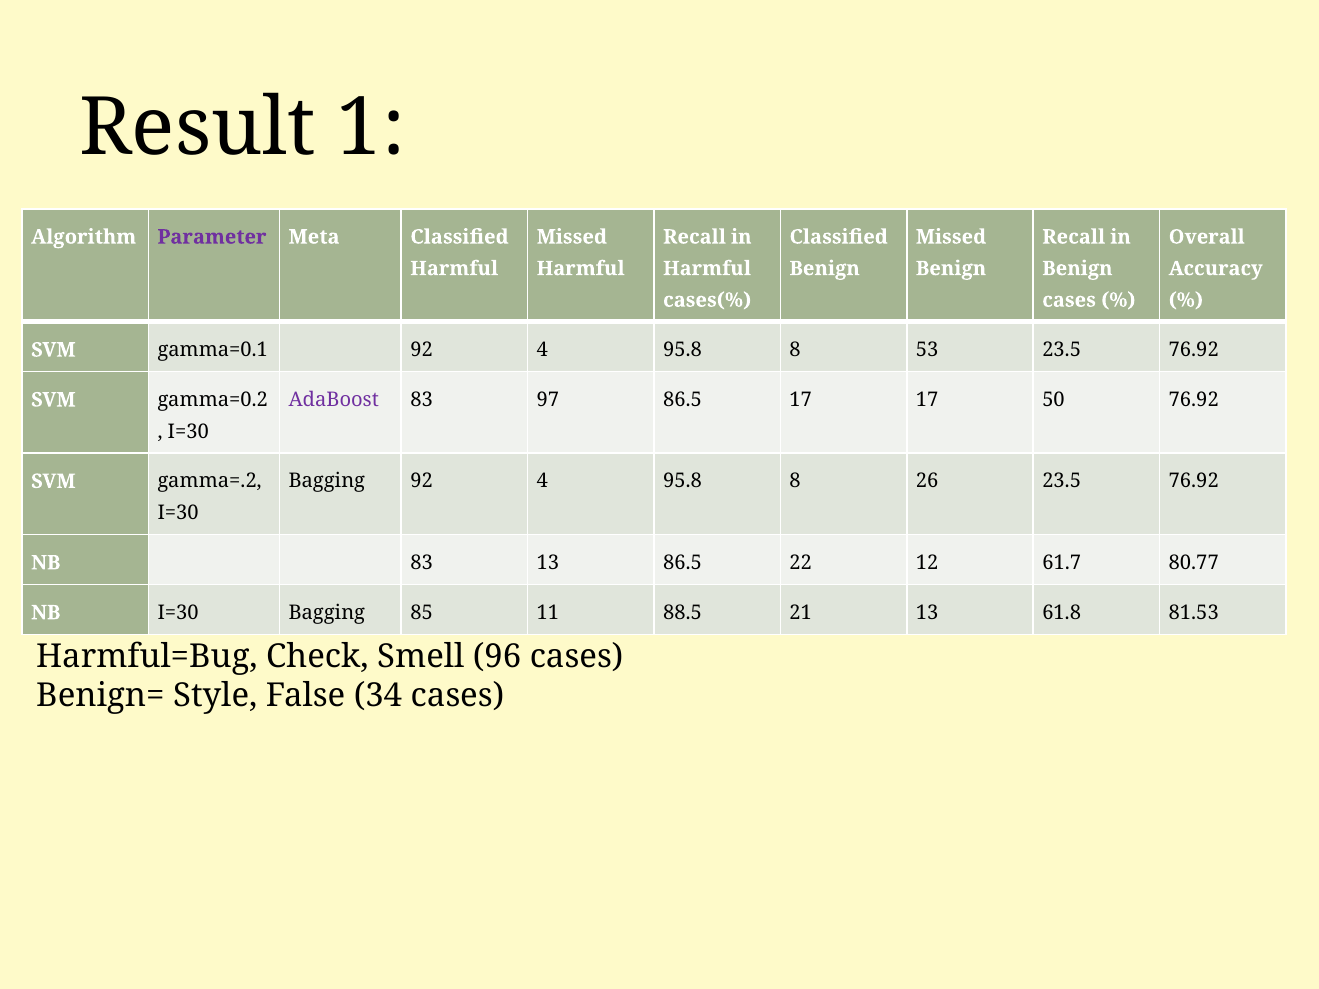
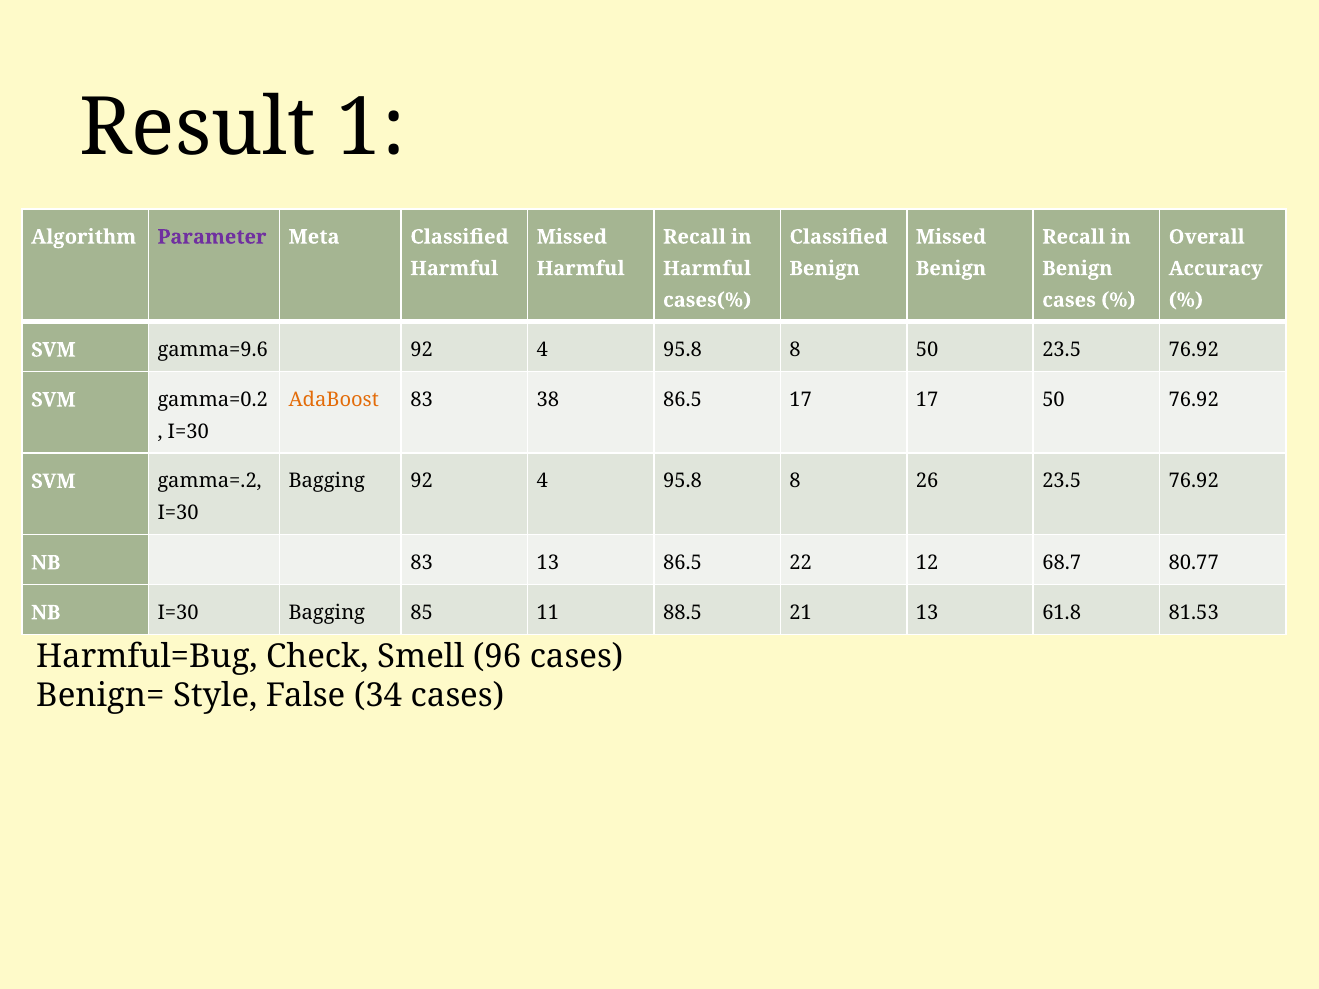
gamma=0.1: gamma=0.1 -> gamma=9.6 (213, 350)
8 53: 53 -> 50 (927, 350)
AdaBoost colour: purple -> orange (334, 400)
97: 97 -> 38 (548, 400)
61.7: 61.7 -> 68.7 (1062, 563)
